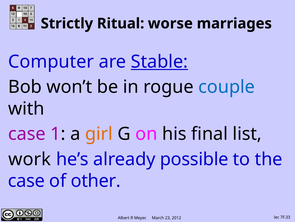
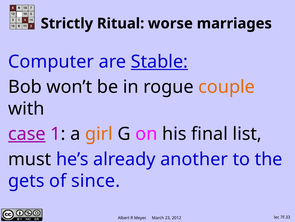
couple colour: blue -> orange (227, 87)
case underline: none -> present (27, 134)
work: work -> must (30, 159)
possible: possible -> another (194, 159)
case: case -> gets (26, 180)
other: other -> since (96, 180)
